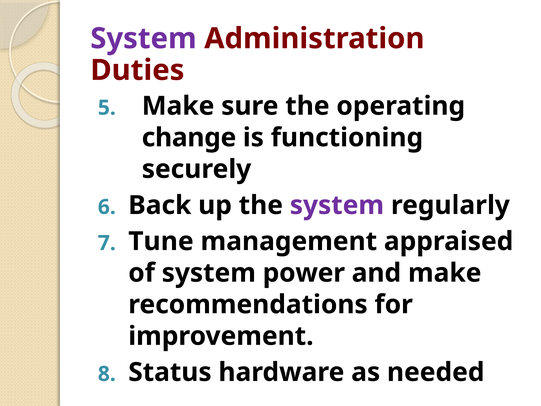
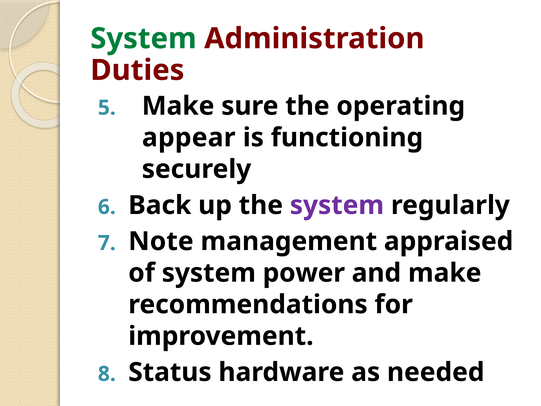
System colour: purple -> green (143, 39)
change: change -> appear (189, 138)
Tune: Tune -> Note (161, 241)
